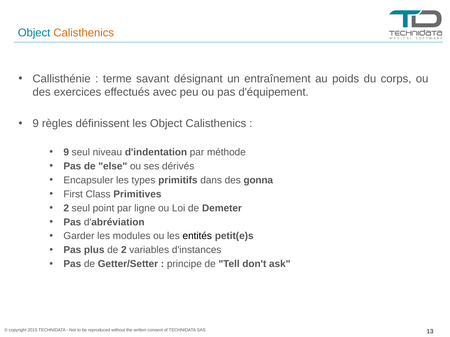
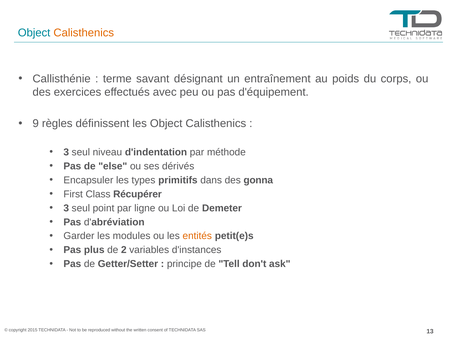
9: 9 -> 3 (66, 152)
Primitives: Primitives -> Récupérer (137, 194)
2: 2 -> 3 (66, 208)
entités colour: black -> orange (197, 236)
